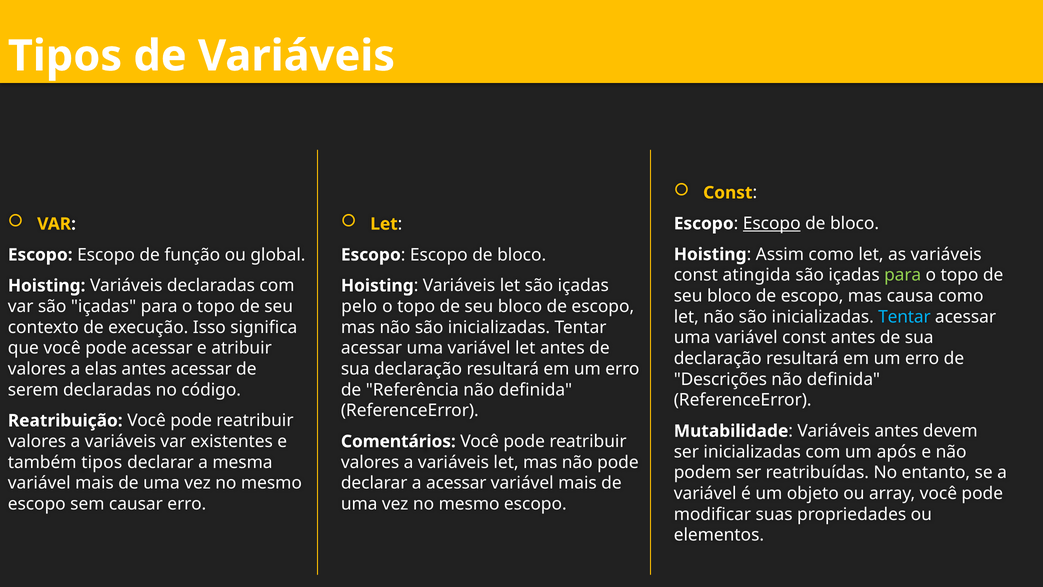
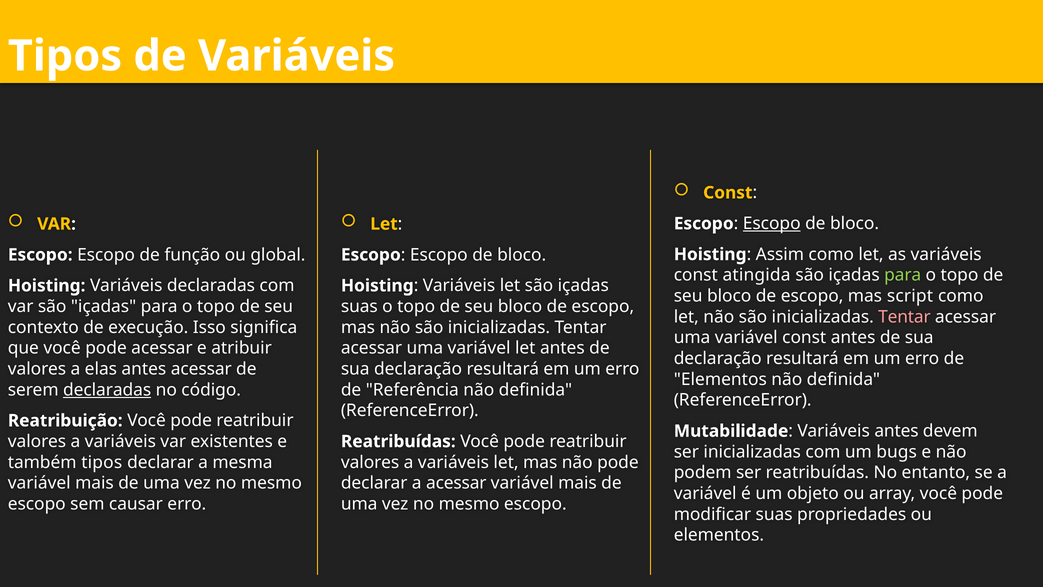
causa: causa -> script (910, 296)
pelo: pelo -> suas (359, 306)
Tentar colour: light blue -> pink (904, 317)
Descrições: Descrições -> Elementos (720, 379)
declaradas underline: none -> present (107, 390)
Comentários: Comentários -> Reatribuídas (398, 441)
após: após -> bugs (897, 452)
